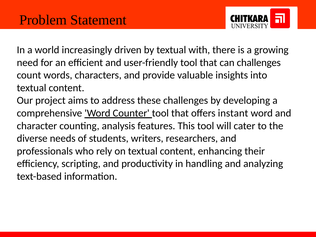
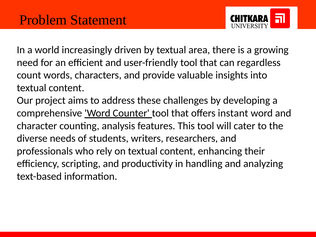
with: with -> area (199, 50)
can challenges: challenges -> regardless (259, 63)
